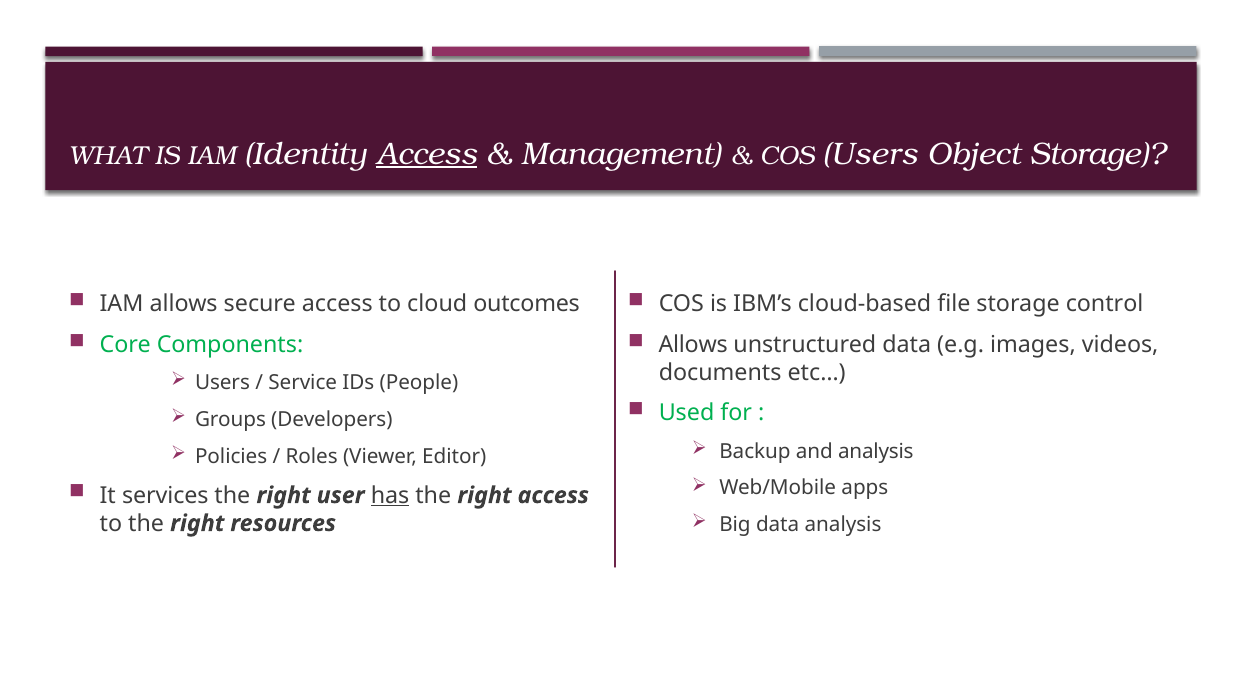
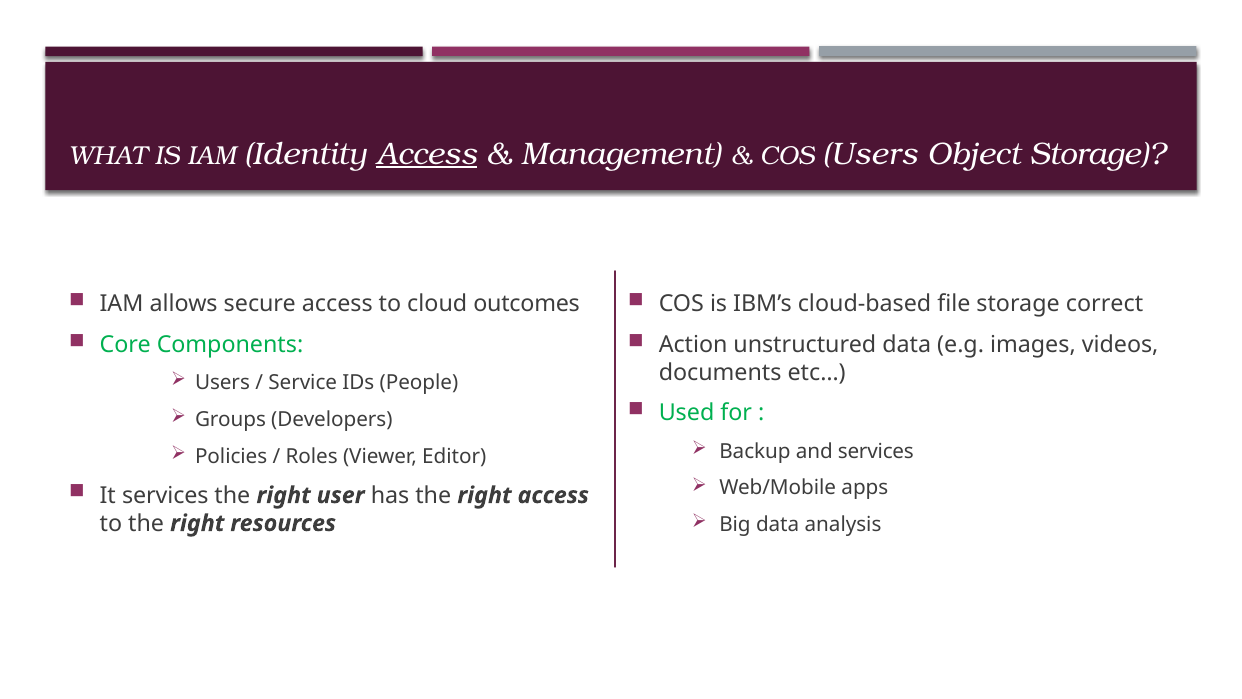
control: control -> correct (1105, 304)
Allows: Allows -> Action (693, 345)
and analysis: analysis -> services (876, 451)
has underline: present -> none (390, 495)
